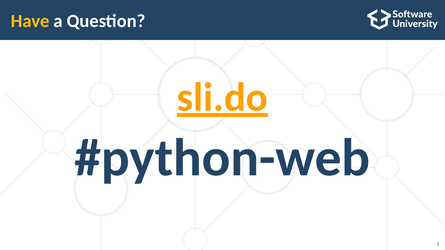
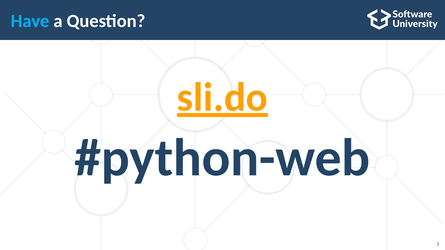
Have colour: yellow -> light blue (30, 21)
